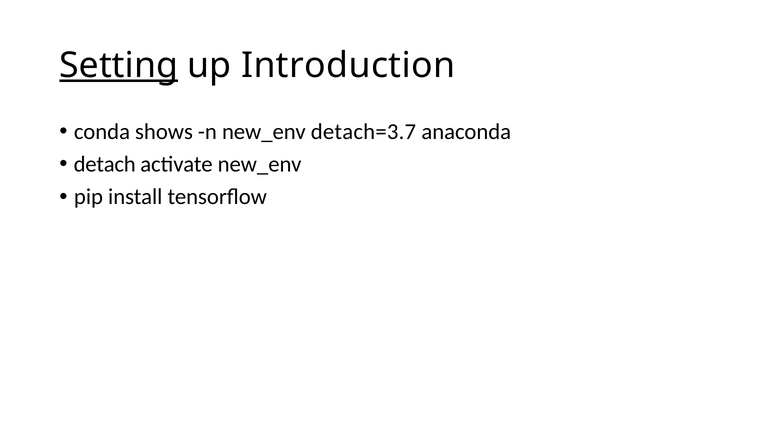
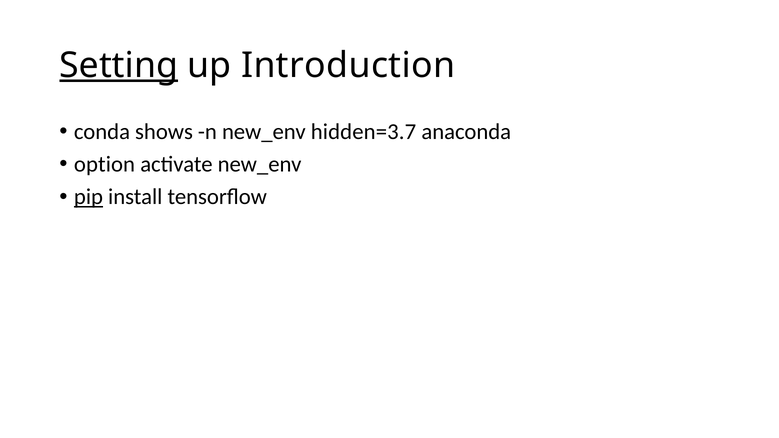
detach=3.7: detach=3.7 -> hidden=3.7 (363, 132)
detach: detach -> option (105, 164)
pip underline: none -> present (88, 197)
